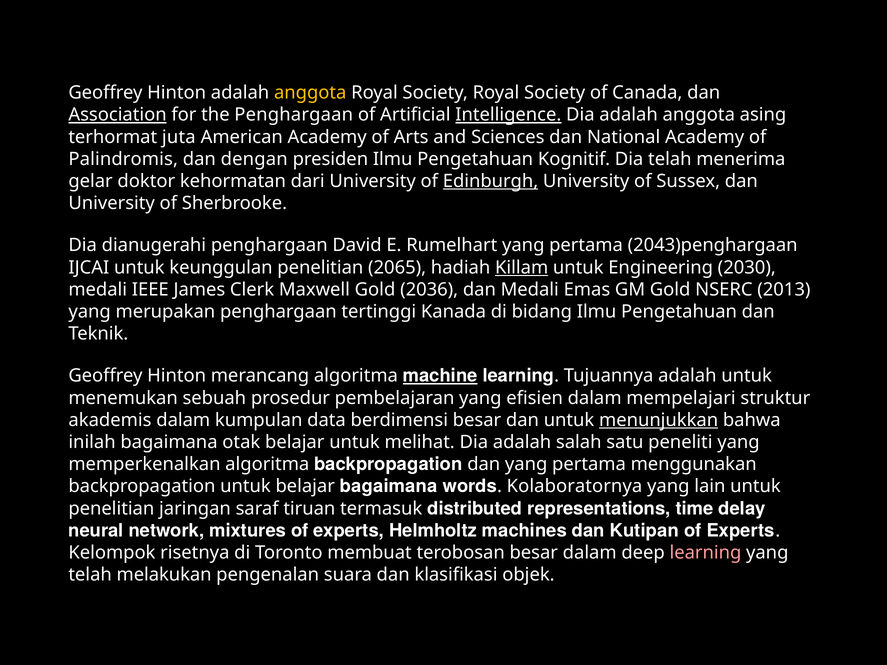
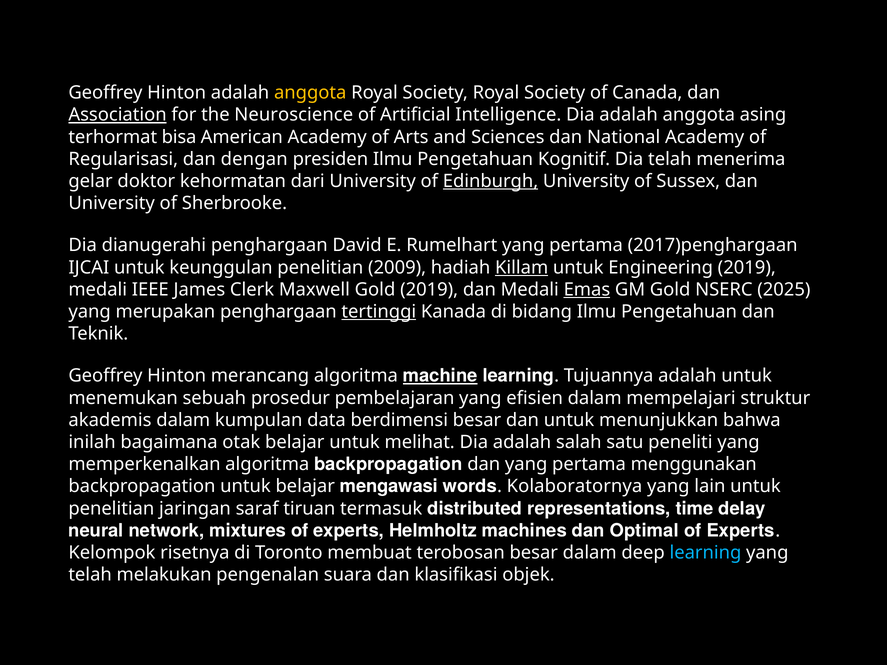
the Penghargaan: Penghargaan -> Neuroscience (294, 115)
Intelligence underline: present -> none (508, 115)
juta: juta -> bisa (179, 137)
Palindromis: Palindromis -> Regularisasi (123, 159)
2043)penghargaan: 2043)penghargaan -> 2017)penghargaan (713, 245)
2065: 2065 -> 2009 (397, 268)
Engineering 2030: 2030 -> 2019 (747, 268)
Gold 2036: 2036 -> 2019 (429, 290)
Emas underline: none -> present (587, 290)
2013: 2013 -> 2025 (784, 290)
tertinggi underline: none -> present (379, 312)
menunjukkan underline: present -> none (659, 420)
belajar bagaimana: bagaimana -> mengawasi (389, 487)
Kutipan: Kutipan -> Optimal (644, 531)
learning colour: pink -> light blue (705, 553)
